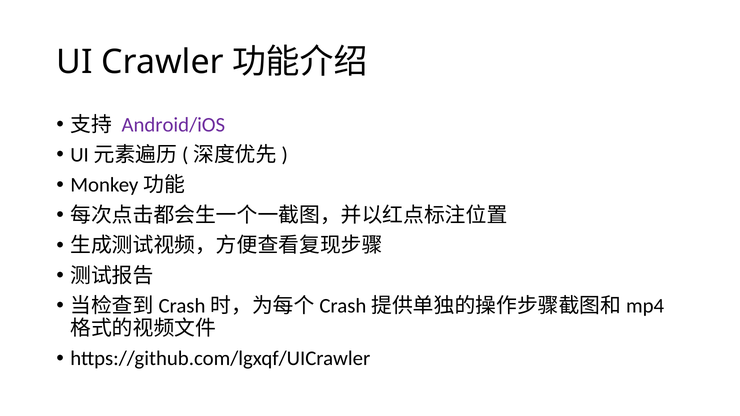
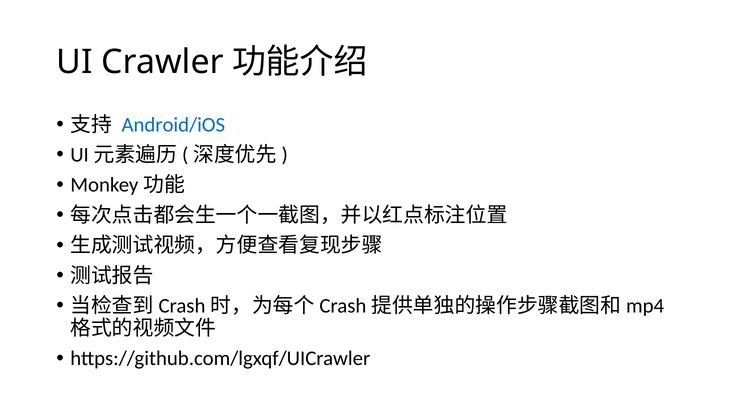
Android/iOS colour: purple -> blue (173, 125)
